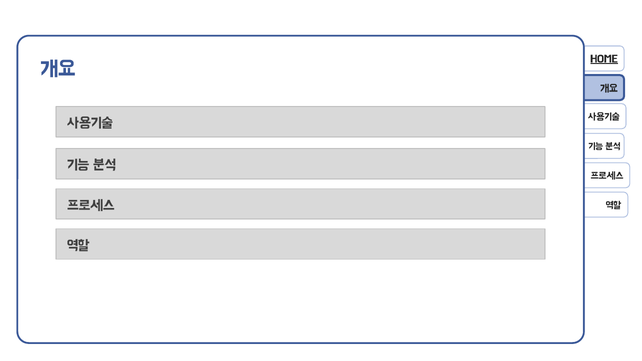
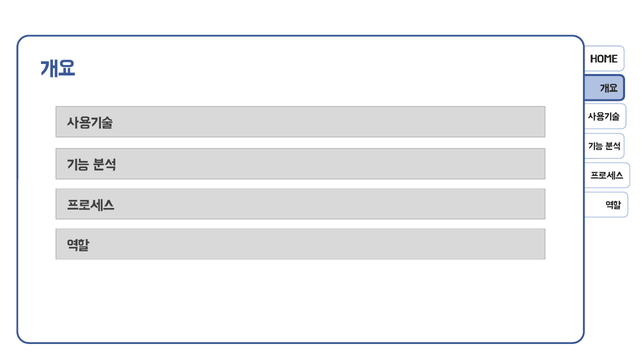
HOME underline: present -> none (604, 59)
